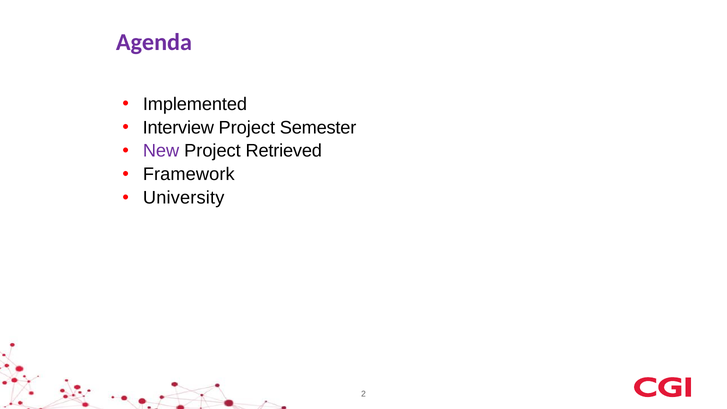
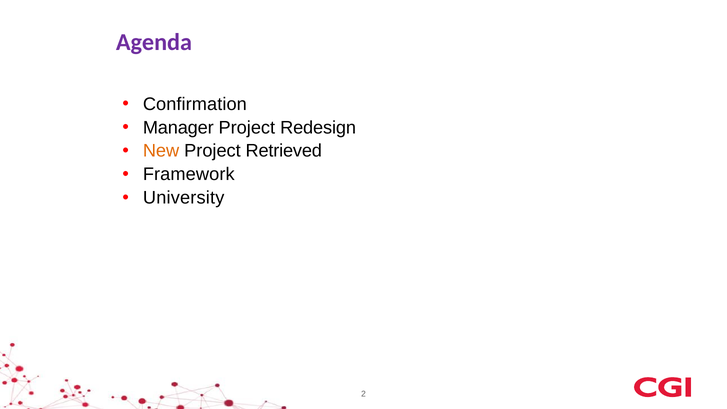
Implemented: Implemented -> Confirmation (195, 104)
Interview: Interview -> Manager (178, 128)
Semester: Semester -> Redesign (318, 128)
New colour: purple -> orange (161, 151)
